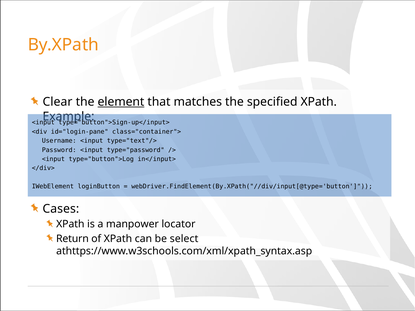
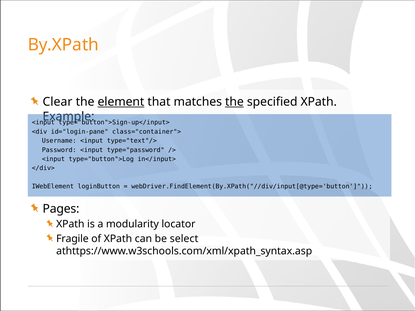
the underline: none -> present (234, 102)
Cases: Cases -> Pages (61, 209)
manpower: manpower -> modularity (132, 224)
Return: Return -> Fragile (72, 239)
